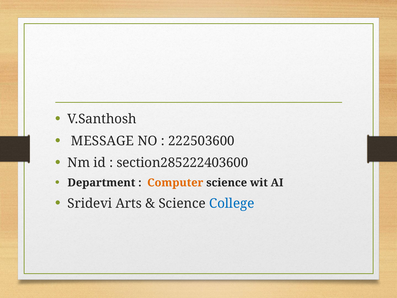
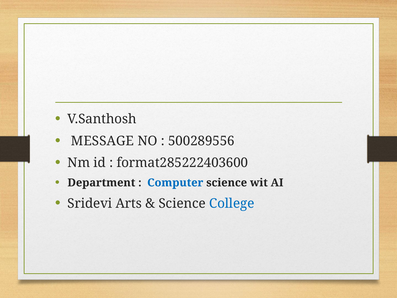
222503600: 222503600 -> 500289556 (201, 141)
section285222403600: section285222403600 -> format285222403600 (182, 163)
Computer colour: orange -> blue (175, 183)
